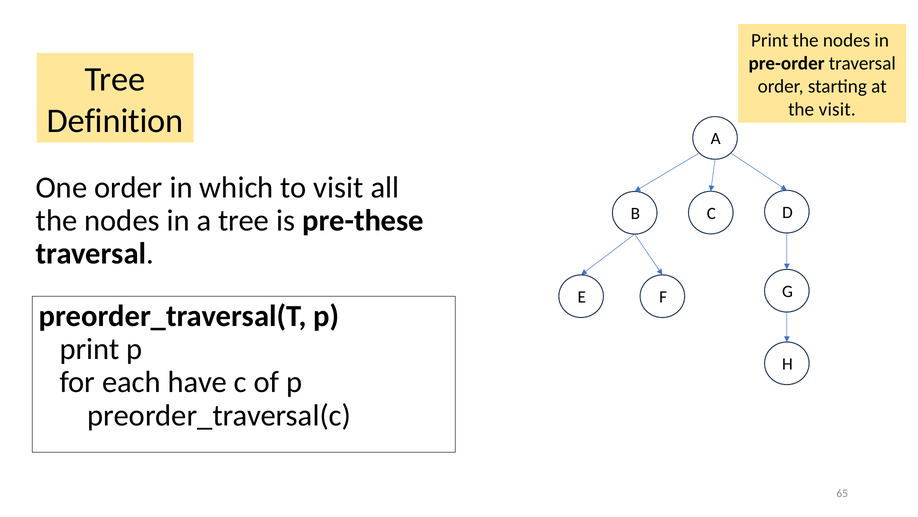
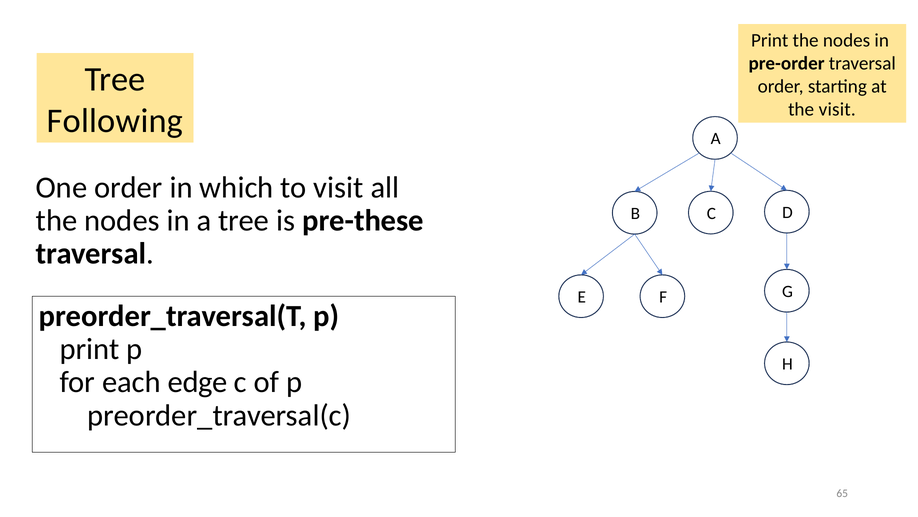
Definition: Definition -> Following (115, 121)
have: have -> edge (198, 382)
